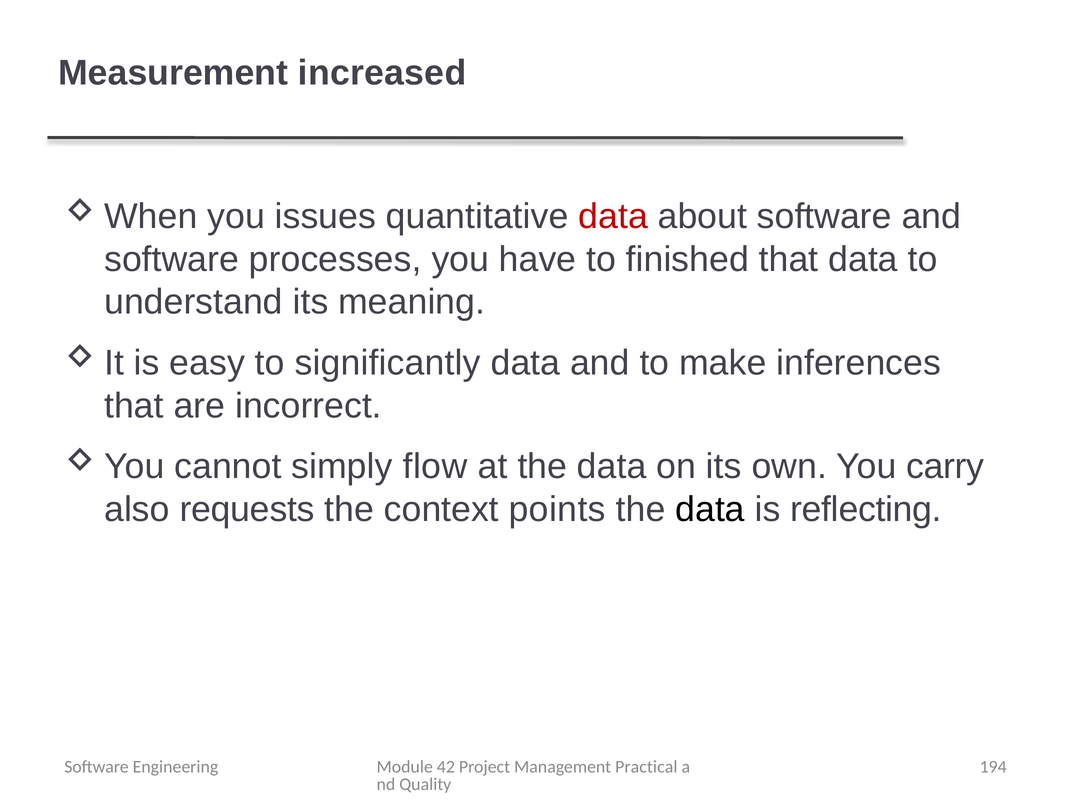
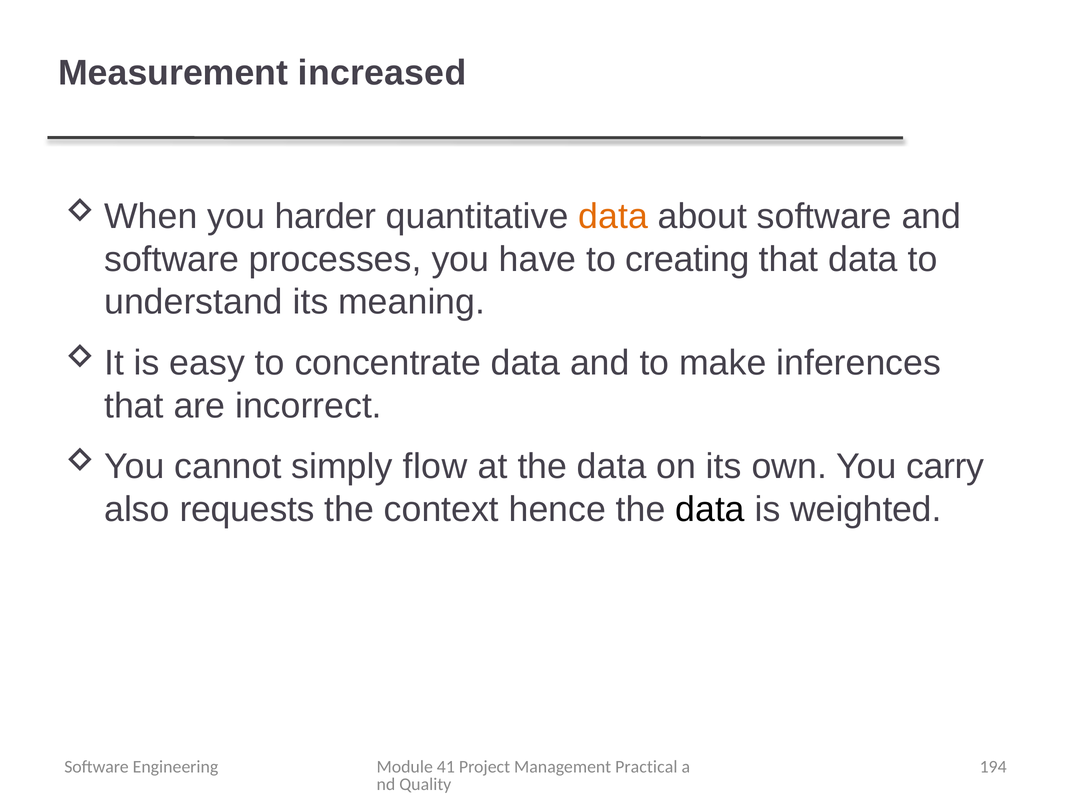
issues: issues -> harder (326, 217)
data colour: red -> orange (613, 217)
finished: finished -> creating (688, 259)
significantly: significantly -> concentrate (388, 363)
points: points -> hence (557, 509)
reflecting: reflecting -> weighted (866, 509)
42: 42 -> 41 (446, 767)
